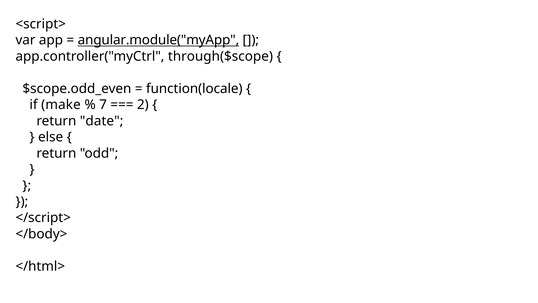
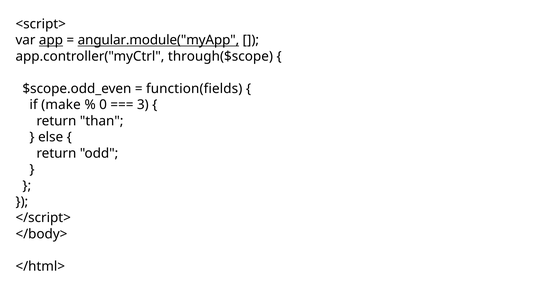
app underline: none -> present (51, 40)
function(locale: function(locale -> function(fields (194, 88)
7: 7 -> 0 (103, 105)
2: 2 -> 3 (143, 105)
date: date -> than (102, 121)
